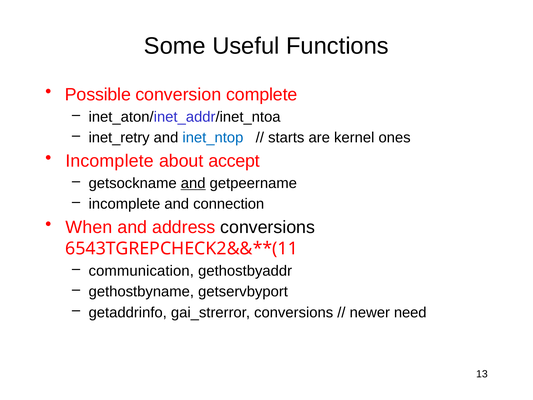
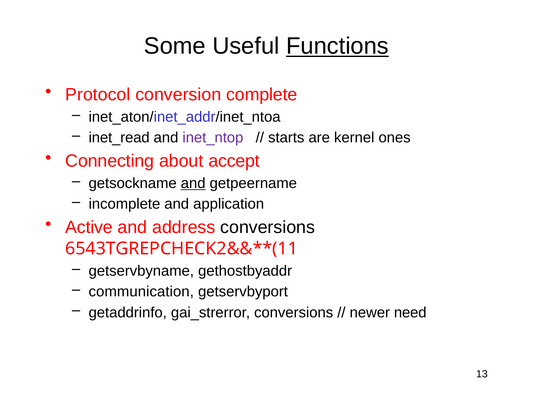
Functions underline: none -> present (337, 46)
Possible: Possible -> Protocol (98, 95)
inet_retry: inet_retry -> inet_read (119, 138)
inet_ntop colour: blue -> purple (213, 138)
Incomplete: Incomplete -> Connecting (110, 161)
connection: connection -> application (229, 204)
When: When -> Active (89, 227)
communication: communication -> getservbyname (141, 271)
gethostbyname: gethostbyname -> communication (141, 292)
